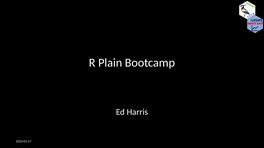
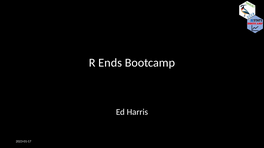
Plain: Plain -> Ends (110, 63)
